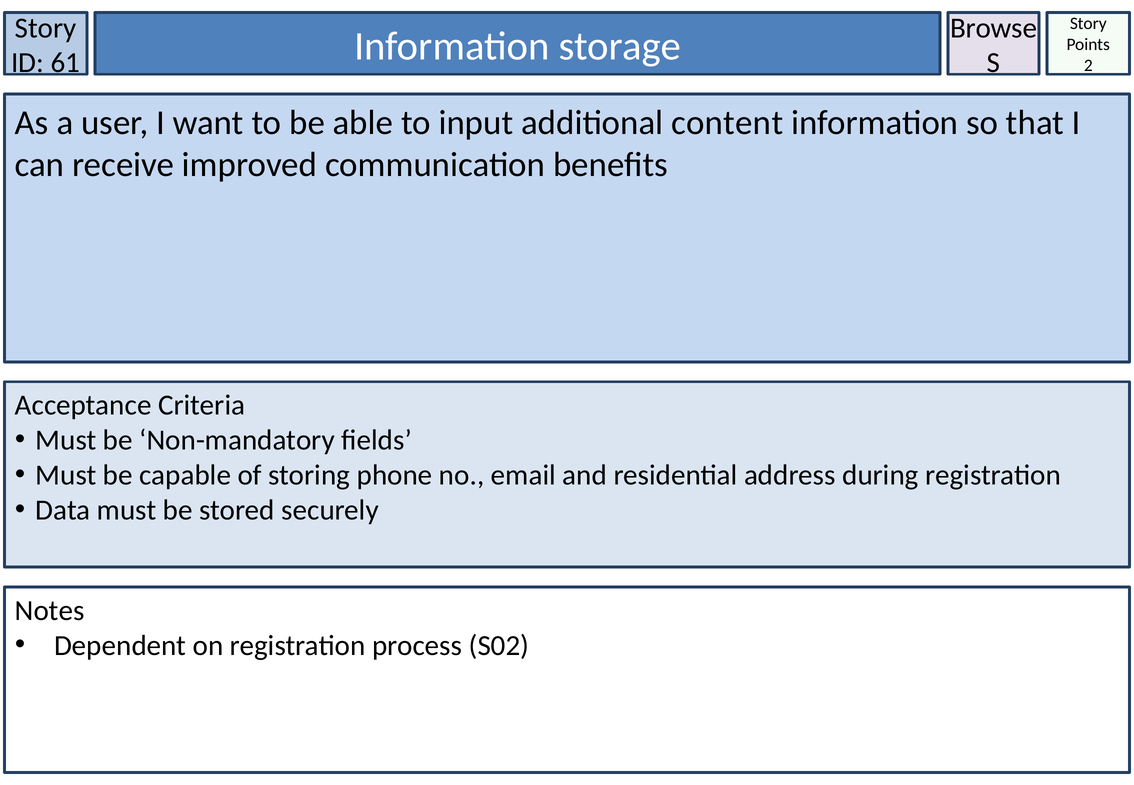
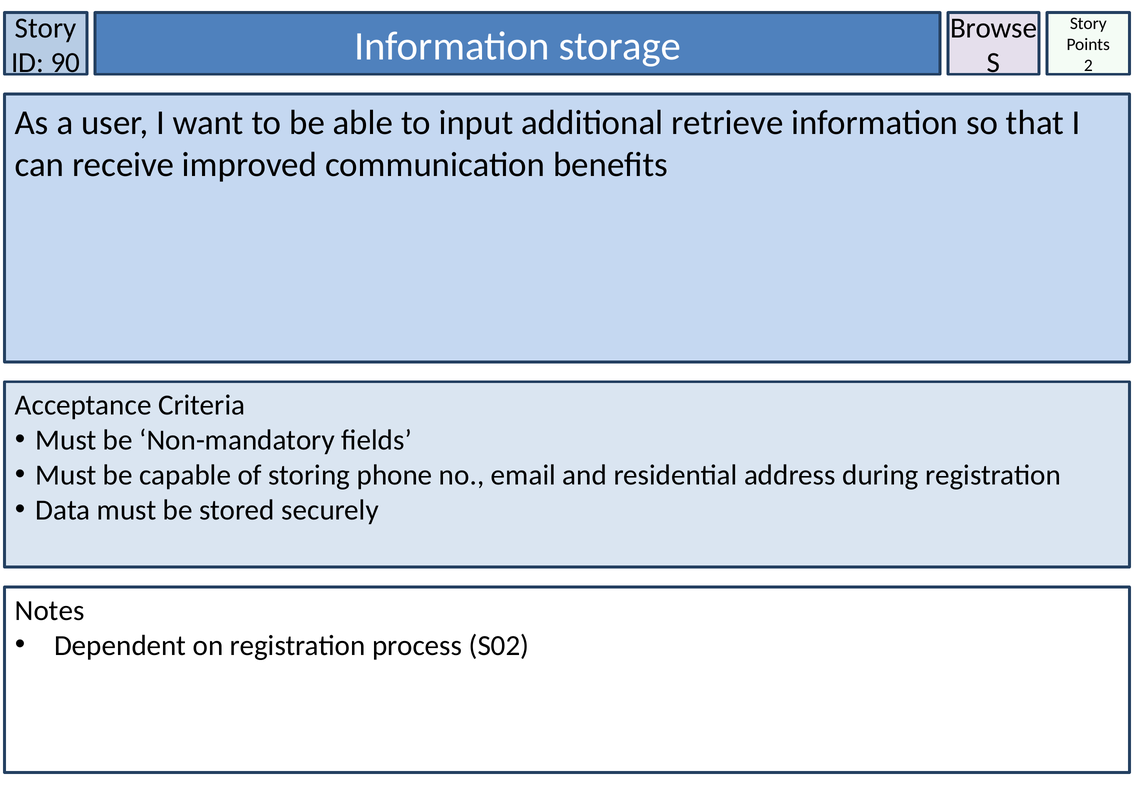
61: 61 -> 90 (65, 63)
content: content -> retrieve (727, 123)
